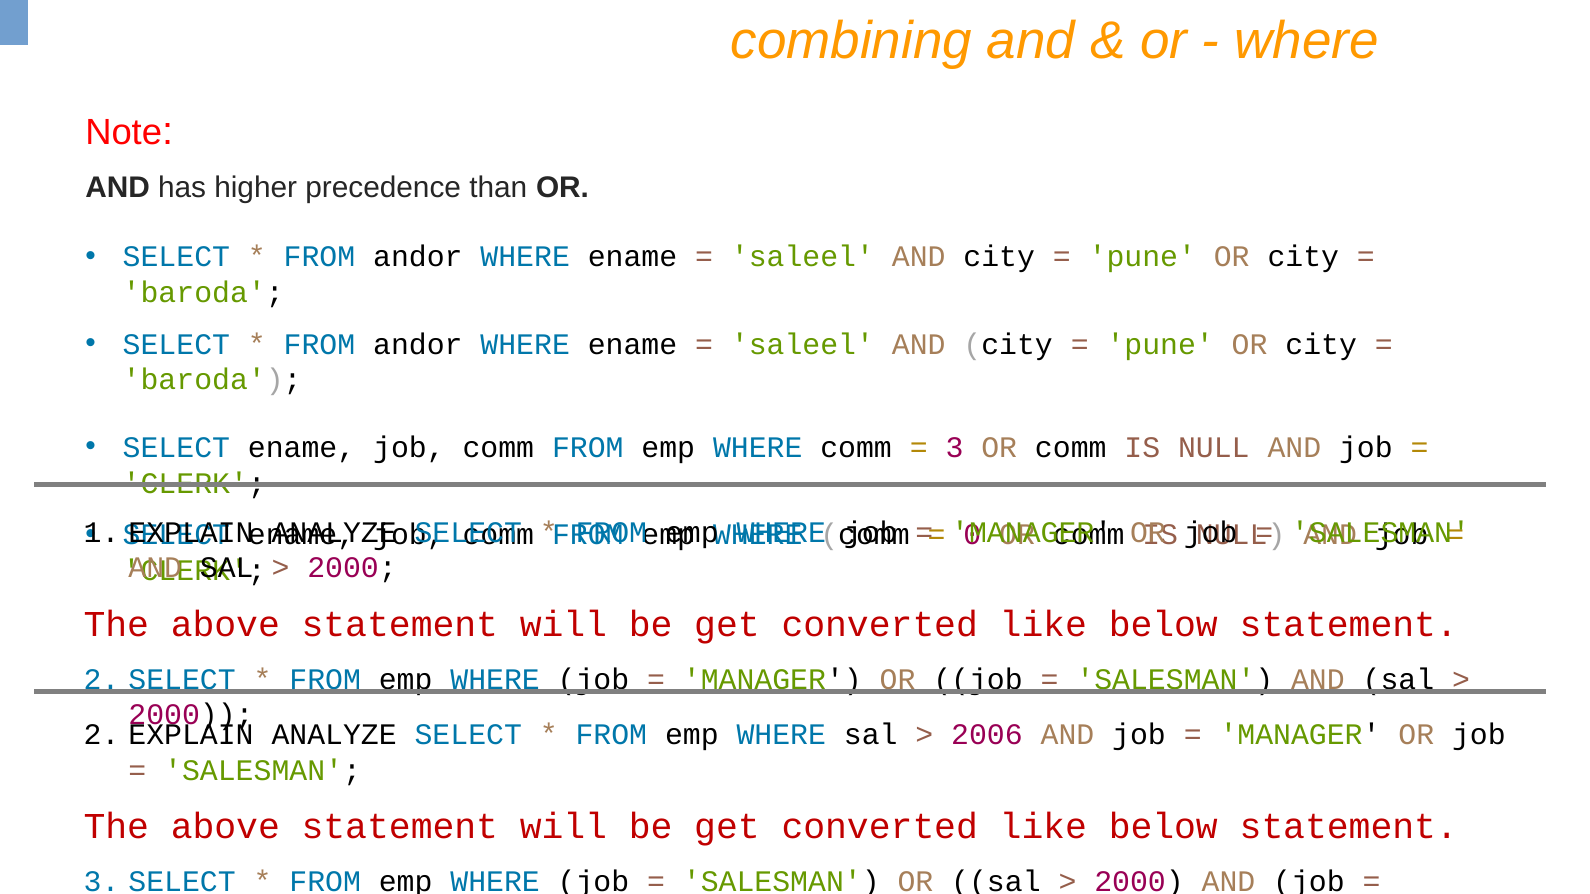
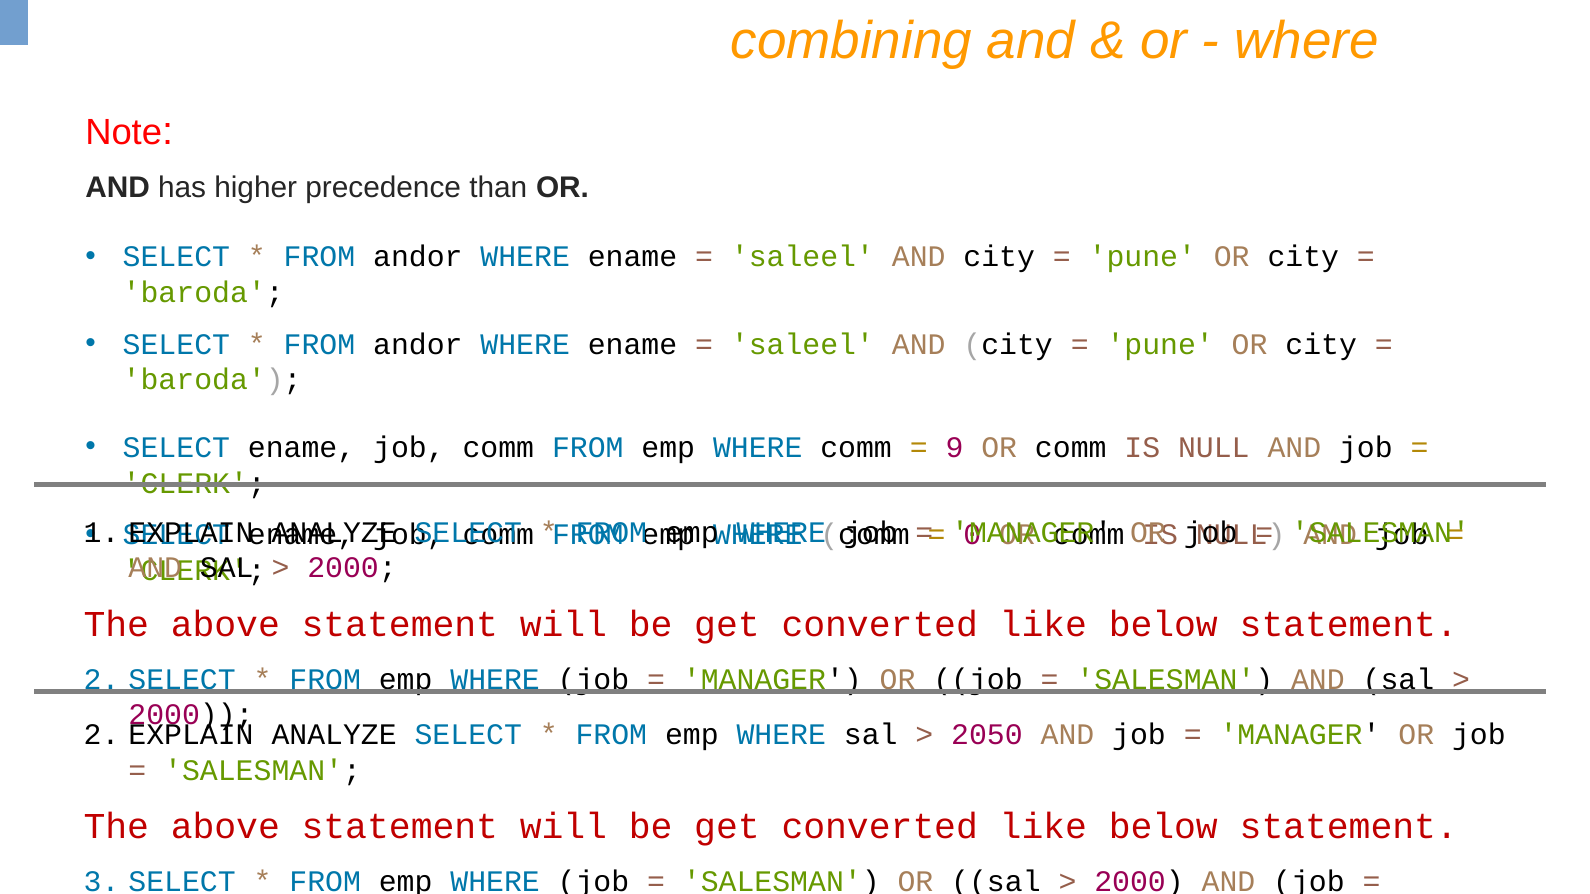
3: 3 -> 9 (954, 448)
2006: 2006 -> 2050 (987, 735)
